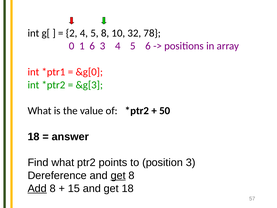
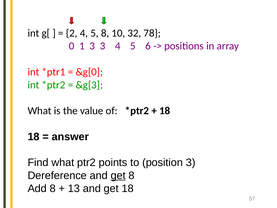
1 6: 6 -> 3 (92, 46)
50: 50 -> 18 (165, 111)
Add underline: present -> none (37, 188)
15: 15 -> 13 (74, 188)
